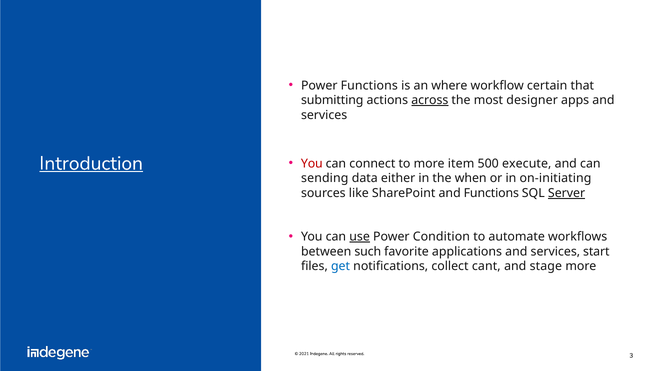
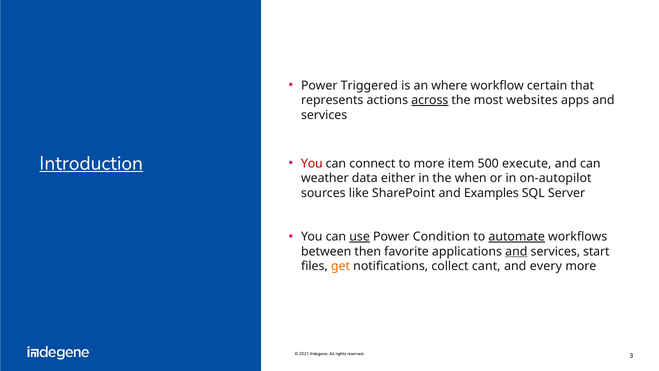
Power Functions: Functions -> Triggered (369, 85)
submitting: submitting -> represents (332, 100)
designer: designer -> websites (532, 100)
sending: sending -> weather (325, 178)
on-initiating: on-initiating -> on-autopilot (556, 178)
and Functions: Functions -> Examples (491, 193)
Server underline: present -> none (567, 193)
automate underline: none -> present (517, 236)
such: such -> then (368, 251)
and underline: none -> present (516, 251)
get colour: blue -> orange (341, 266)
stage: stage -> every (546, 266)
